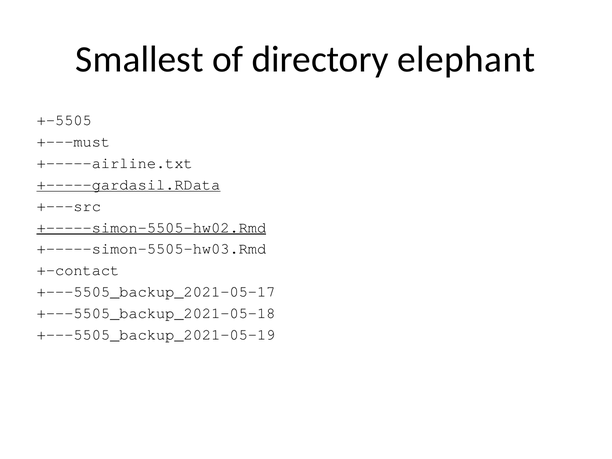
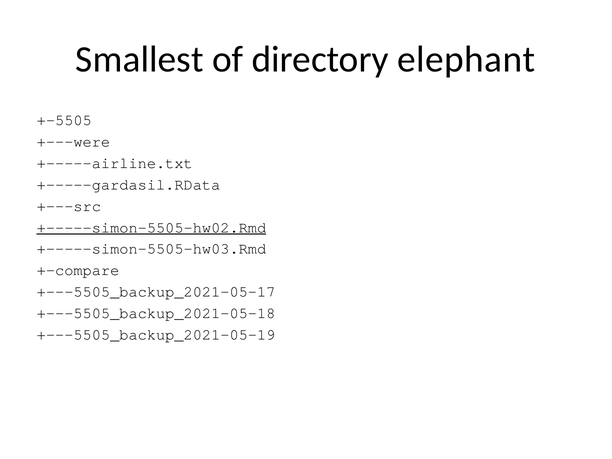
+---must: +---must -> +---were (73, 142)
+-----gardasil.RData underline: present -> none (129, 185)
+-contact: +-contact -> +-compare (78, 270)
